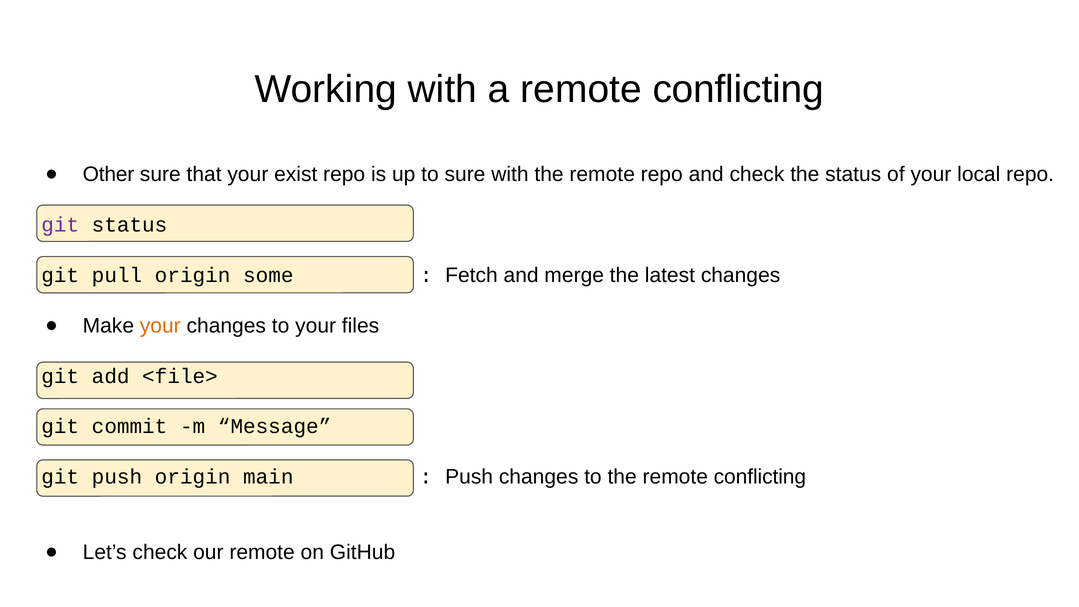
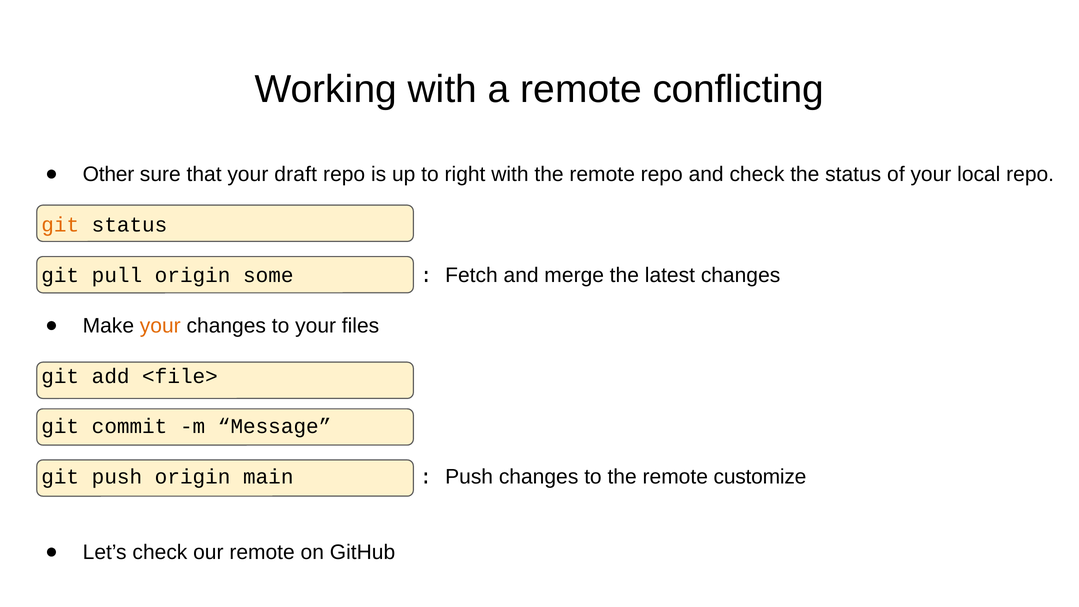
exist: exist -> draft (296, 175)
to sure: sure -> right (465, 175)
git colour: purple -> orange (60, 225)
the remote conflicting: conflicting -> customize (760, 477)
